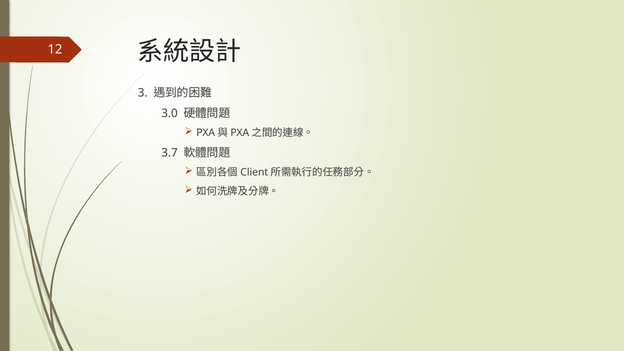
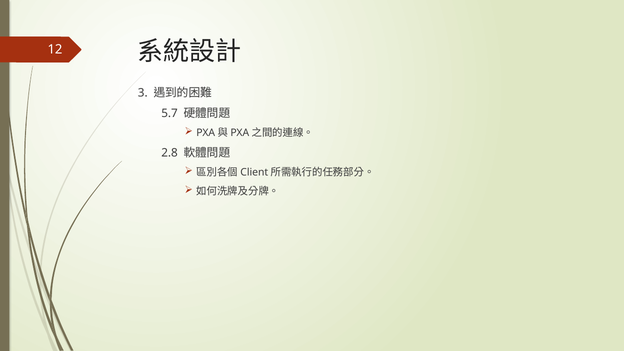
3.0: 3.0 -> 5.7 (170, 113)
3.7: 3.7 -> 2.8 (170, 153)
